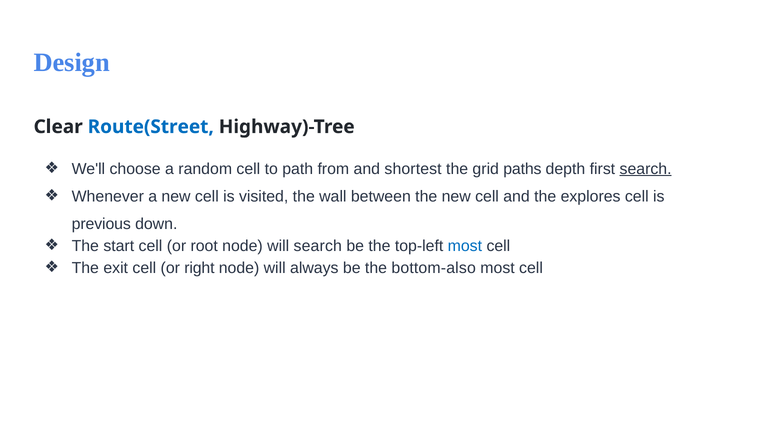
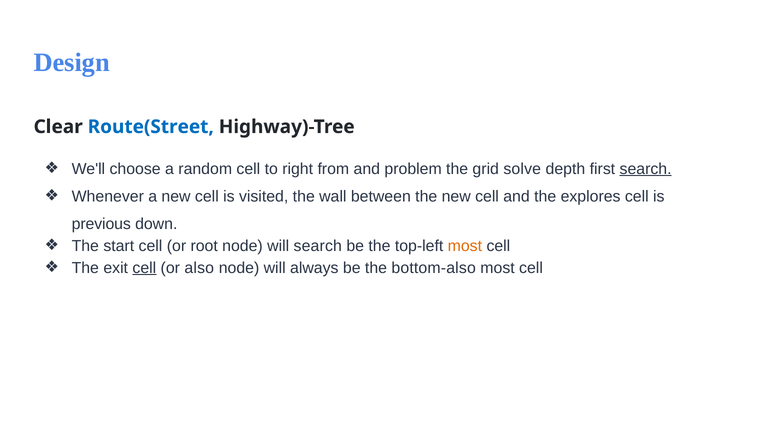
path: path -> right (298, 169)
shortest: shortest -> problem (413, 169)
paths: paths -> solve (522, 169)
most colour: blue -> orange (465, 246)
cell underline: none -> present (144, 268)
right: right -> also (199, 268)
